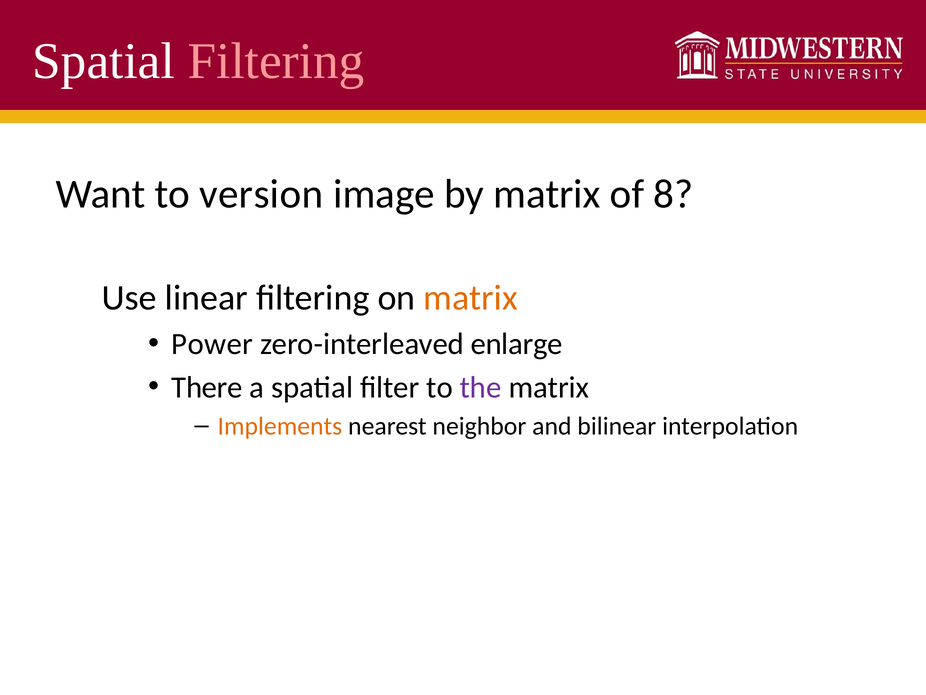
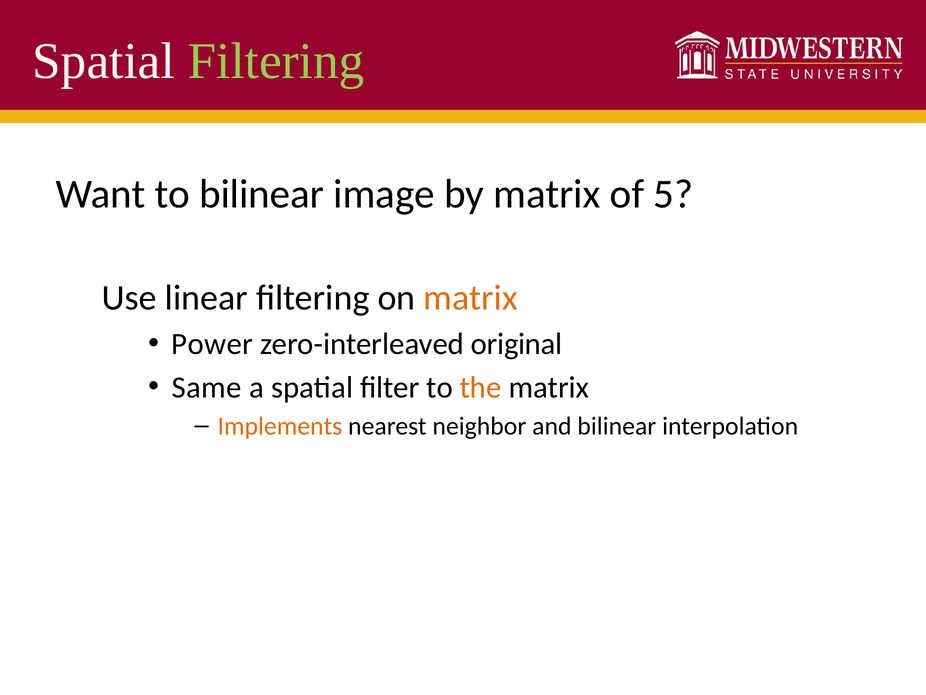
Filtering colour: pink -> light green (276, 61)
to version: version -> bilinear (262, 194)
8: 8 -> 5 (673, 194)
enlarge: enlarge -> original (517, 344)
There: There -> Same (207, 387)
the colour: purple -> orange (481, 387)
